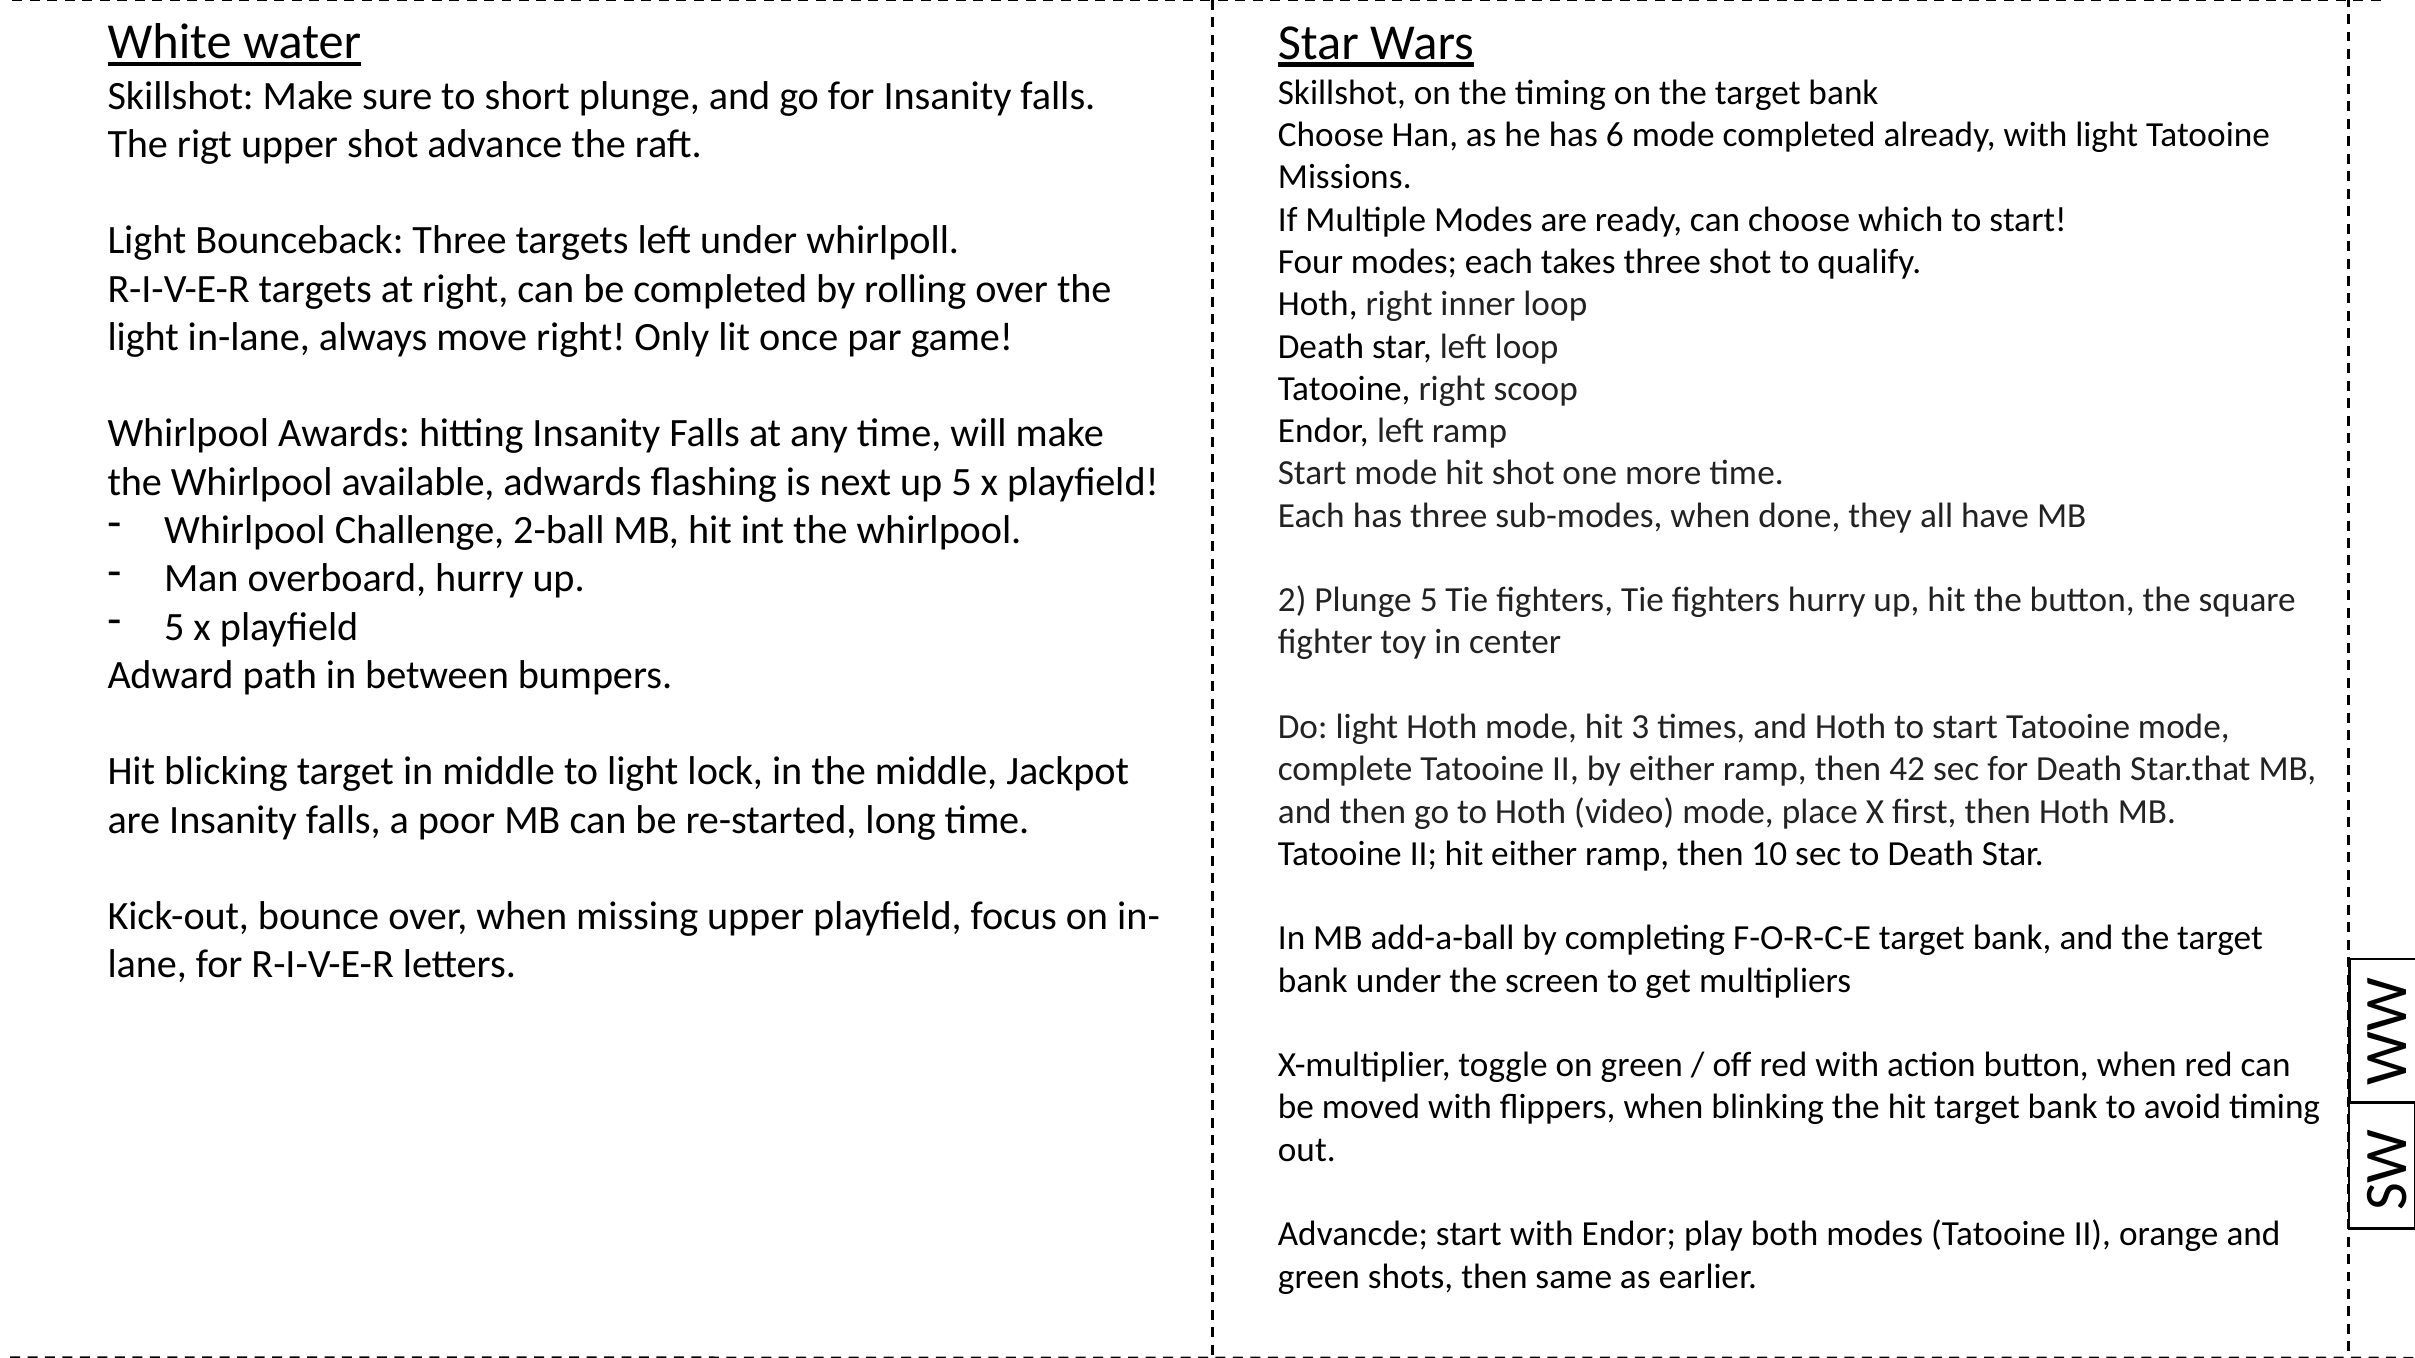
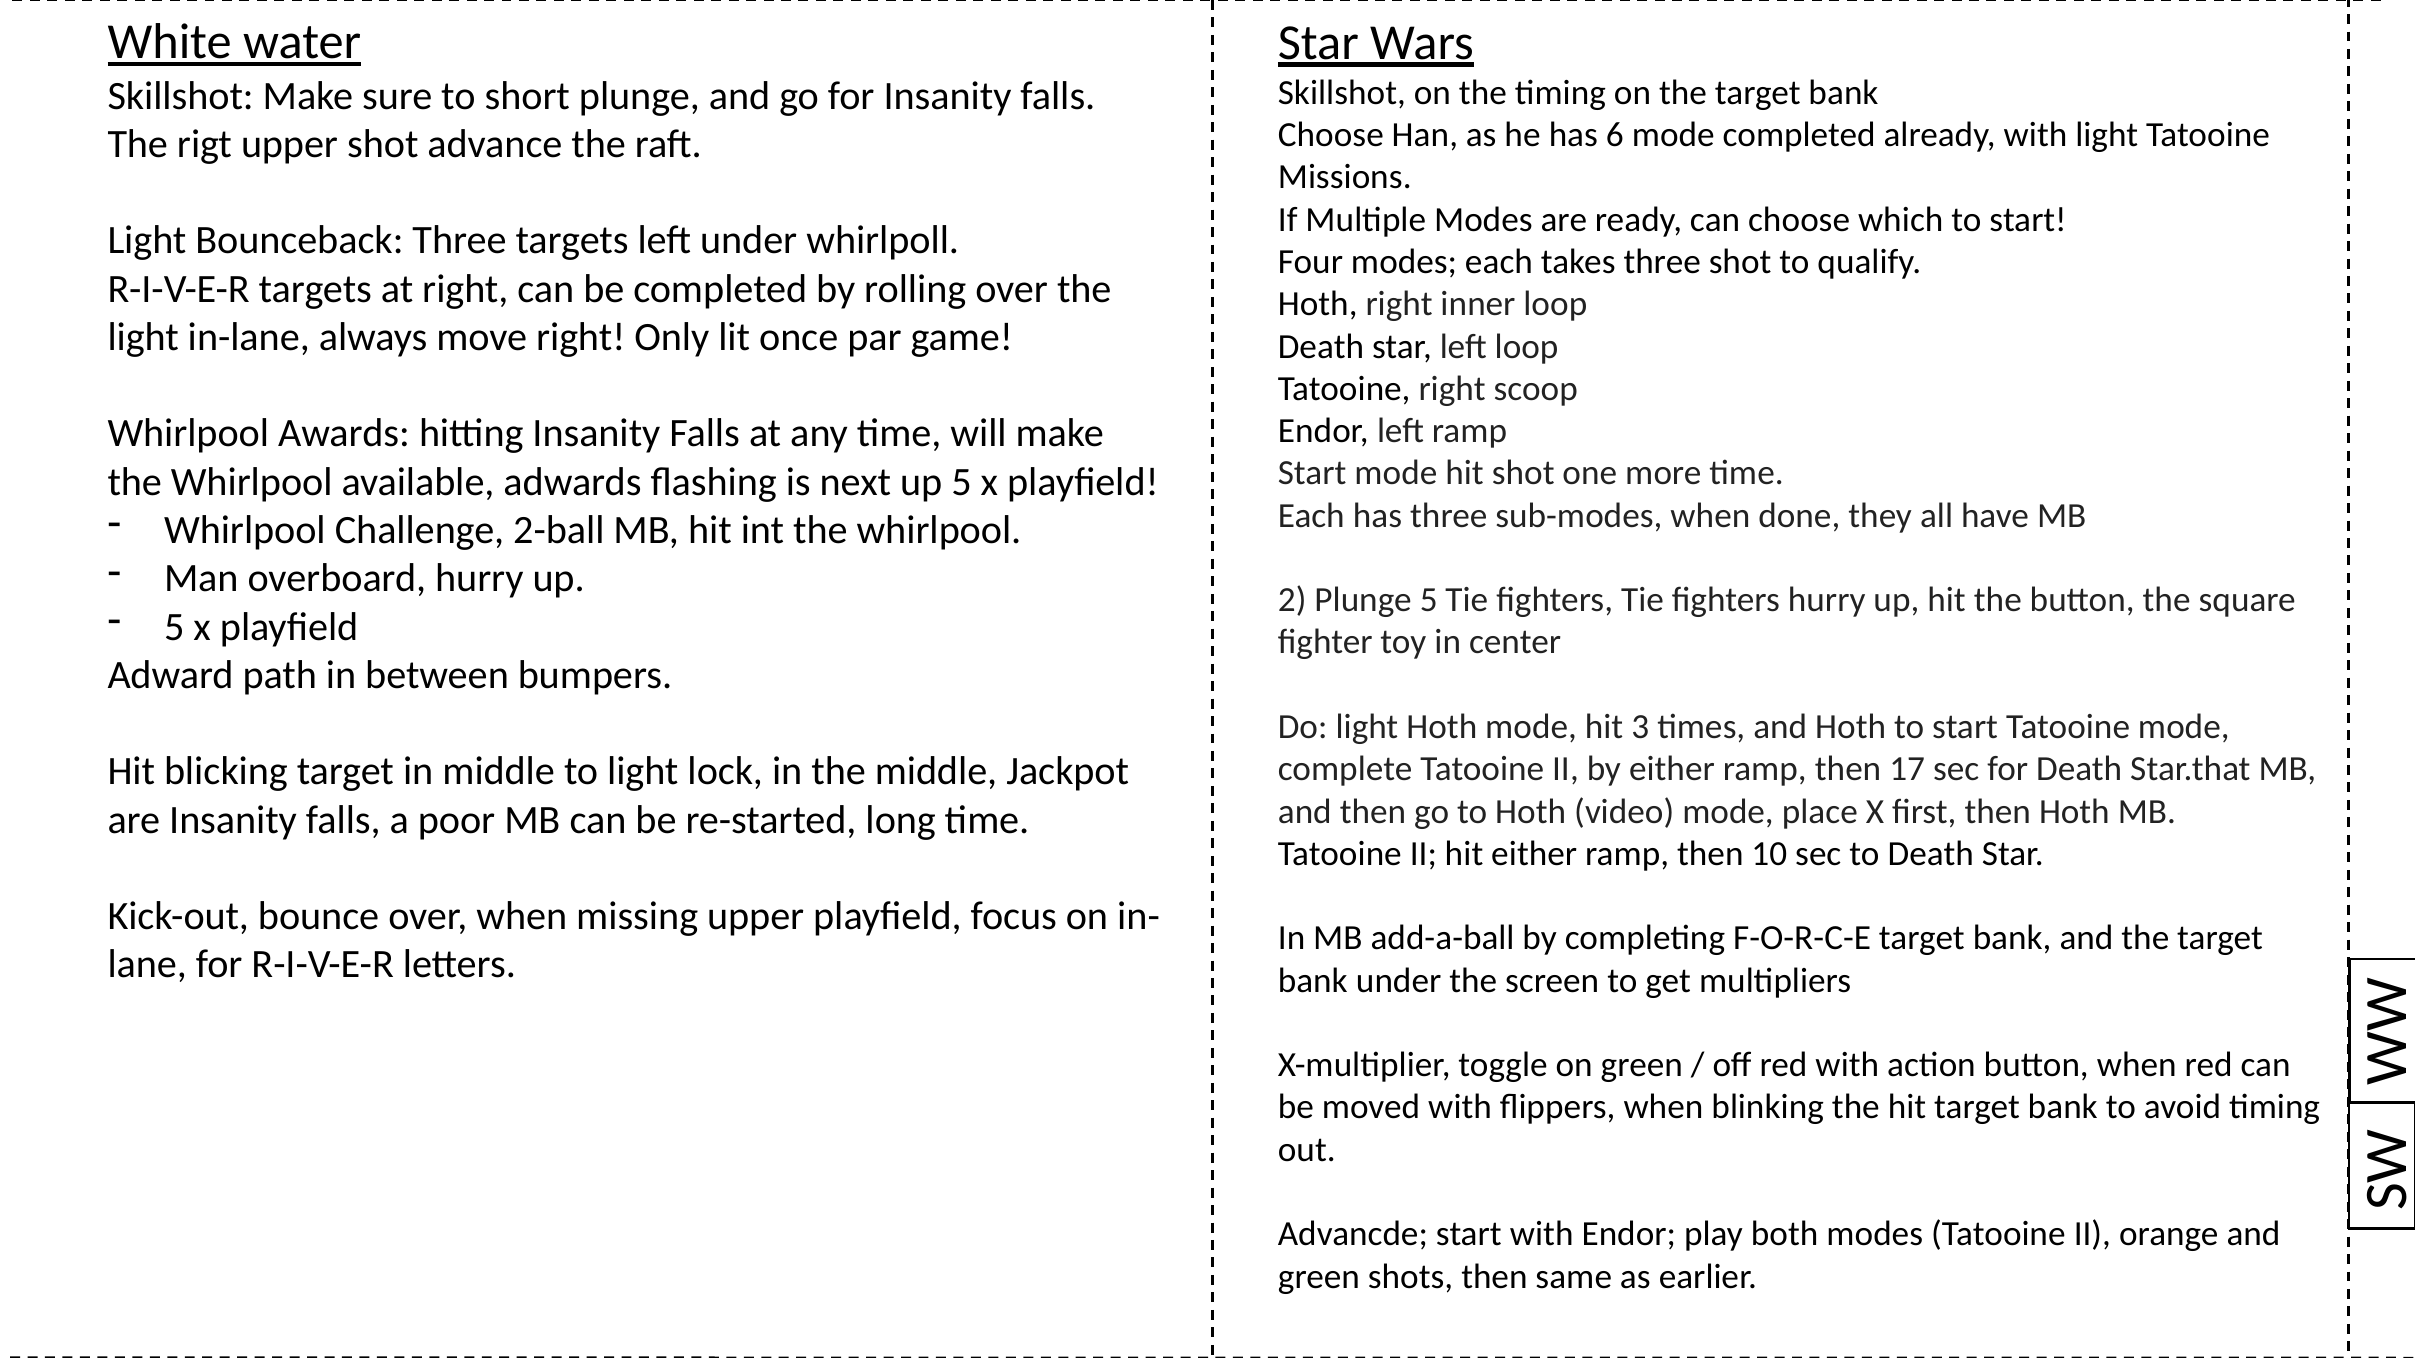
42: 42 -> 17 (1907, 769)
